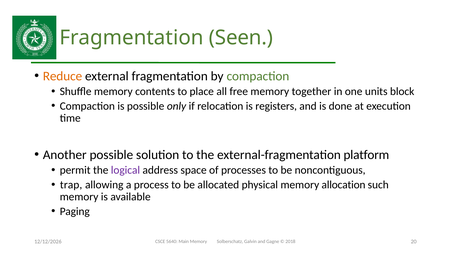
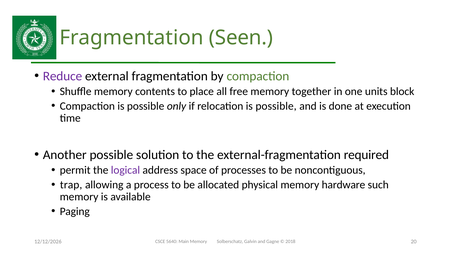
Reduce colour: orange -> purple (62, 76)
relocation is registers: registers -> possible (276, 106)
platform: platform -> required (366, 155)
allocation: allocation -> hardware (344, 185)
